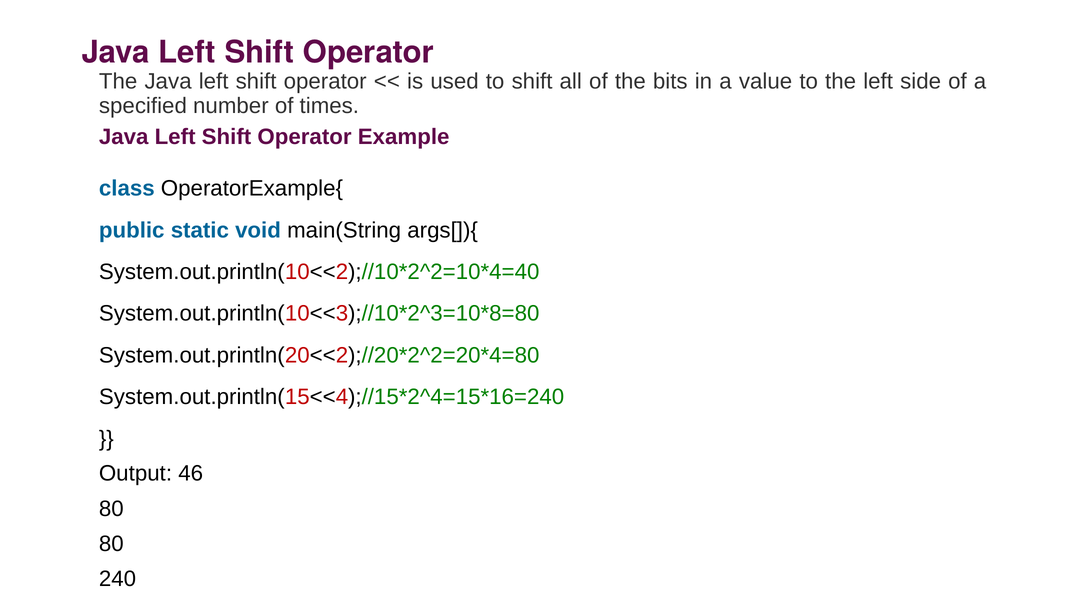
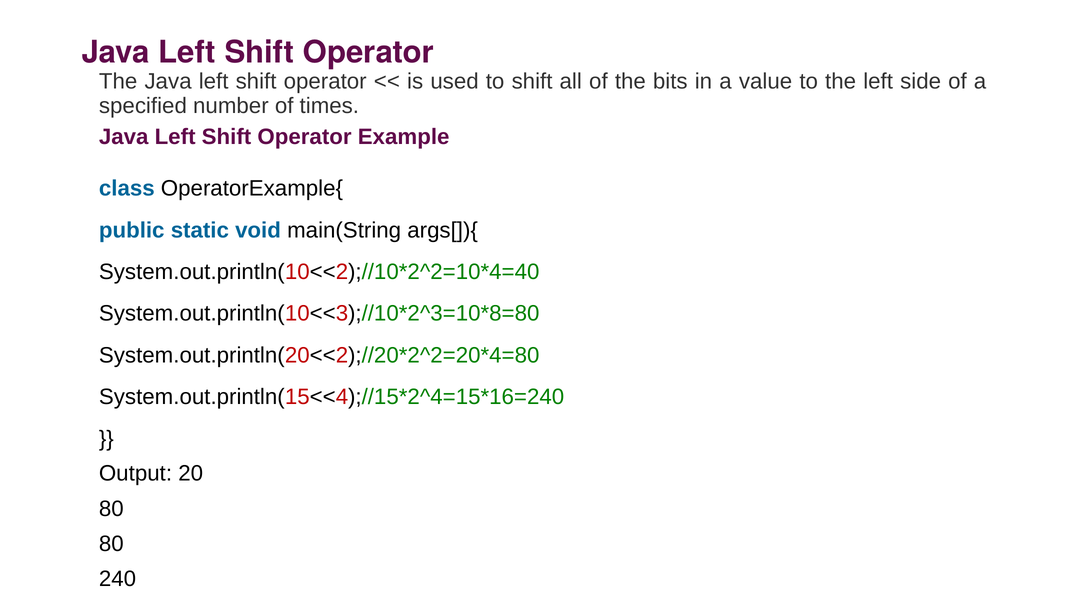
46: 46 -> 20 (191, 474)
